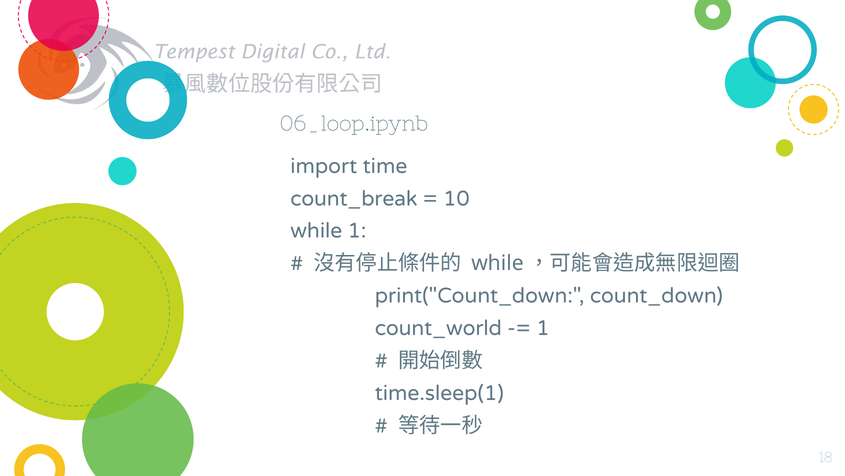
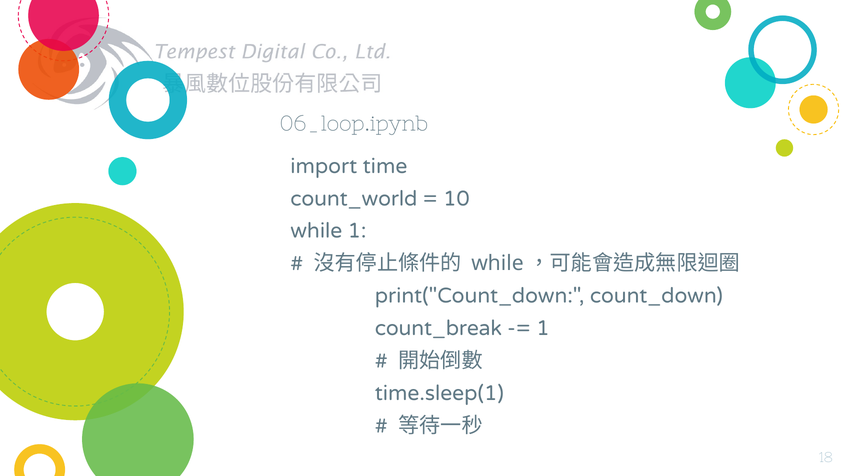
count_break: count_break -> count_world (354, 198)
count_world: count_world -> count_break (438, 328)
